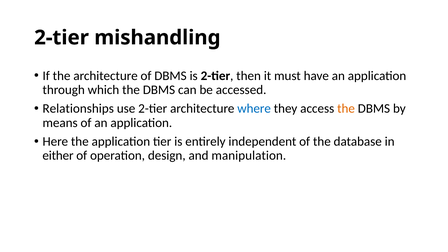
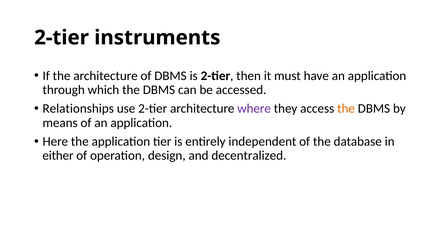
mishandling: mishandling -> instruments (157, 38)
where colour: blue -> purple (254, 109)
manipulation: manipulation -> decentralized (249, 156)
